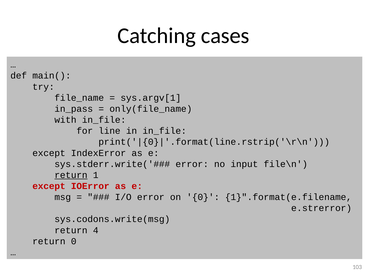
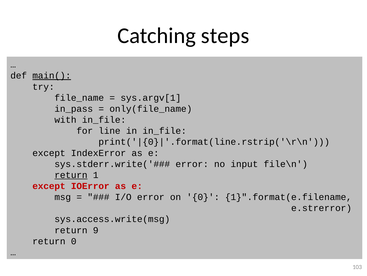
cases: cases -> steps (225, 36)
main( underline: none -> present (52, 75)
sys.codons.write(msg: sys.codons.write(msg -> sys.access.write(msg (112, 219)
4: 4 -> 9 (96, 230)
